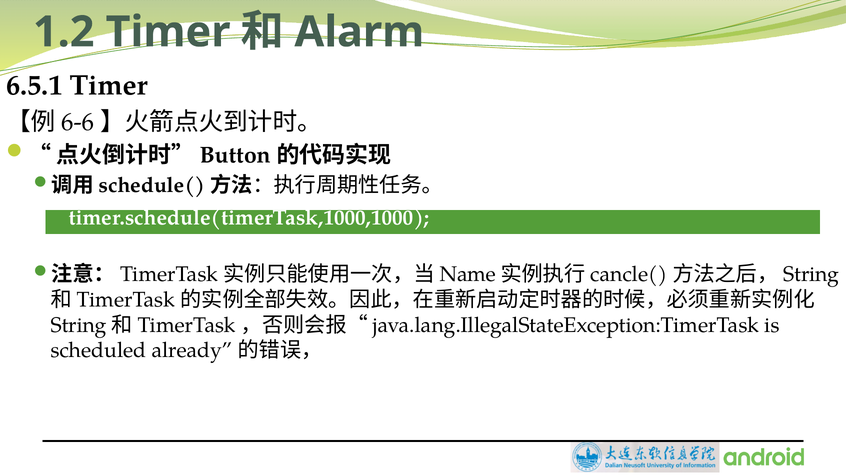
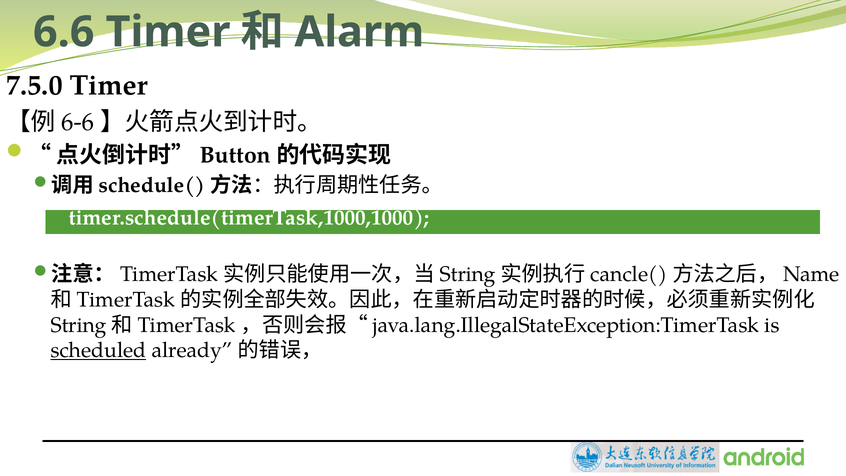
1.2: 1.2 -> 6.6 (64, 32)
6.5.1: 6.5.1 -> 7.5.0 (34, 85)
Name: Name -> String (468, 274)
String: String -> Name (811, 274)
scheduled underline: none -> present (98, 350)
